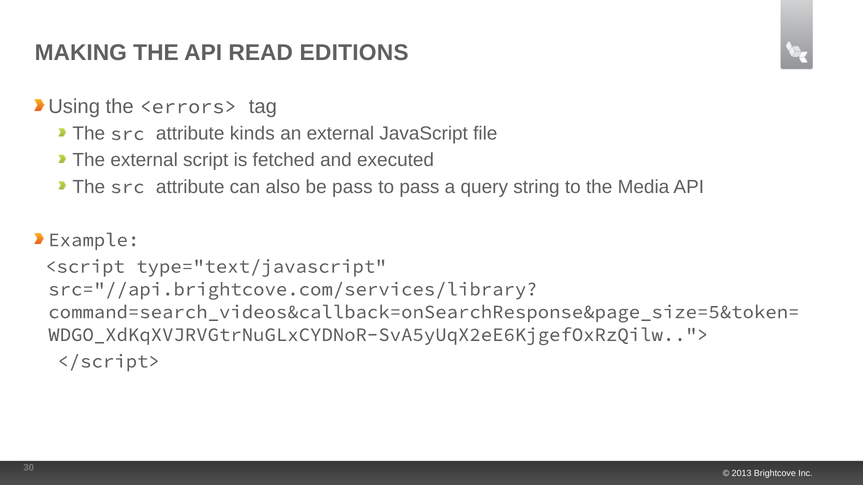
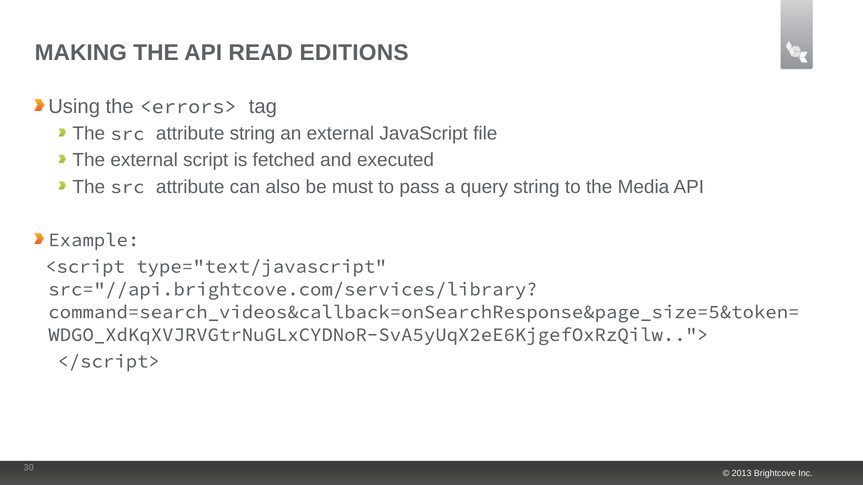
attribute kinds: kinds -> string (252, 134)
be pass: pass -> must (352, 187)
